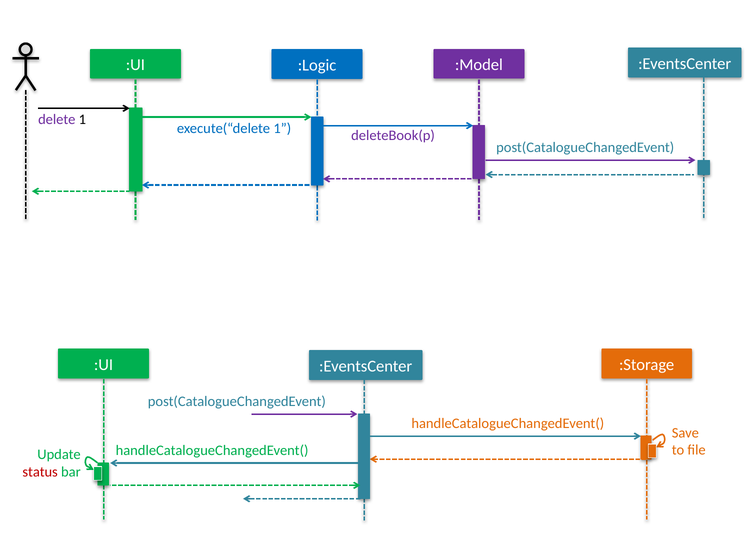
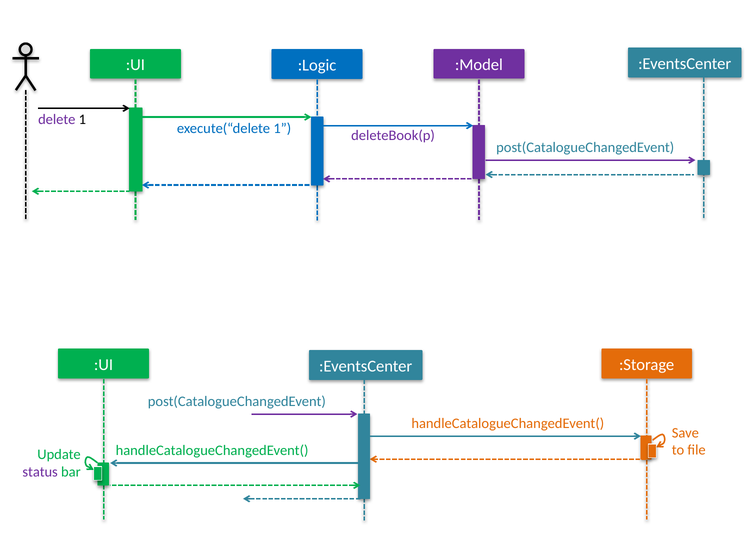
status colour: red -> purple (40, 472)
